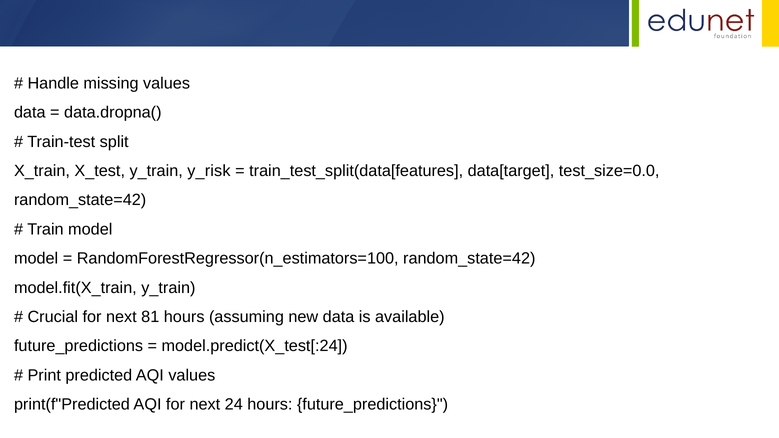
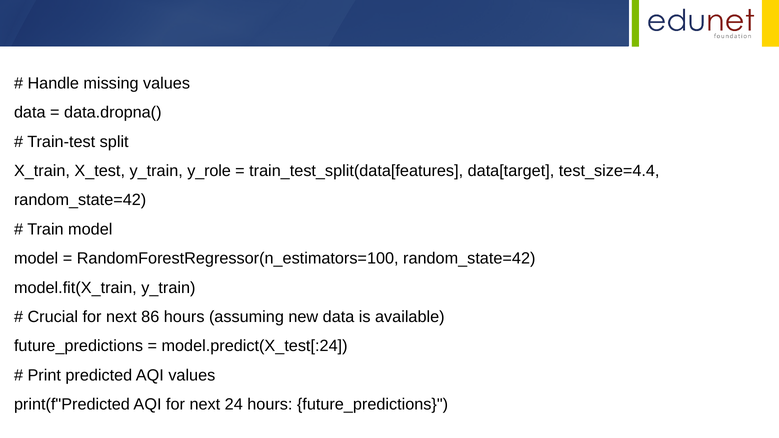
y_risk: y_risk -> y_role (209, 171)
test_size=0.0: test_size=0.0 -> test_size=4.4 (609, 171)
81: 81 -> 86 (150, 317)
